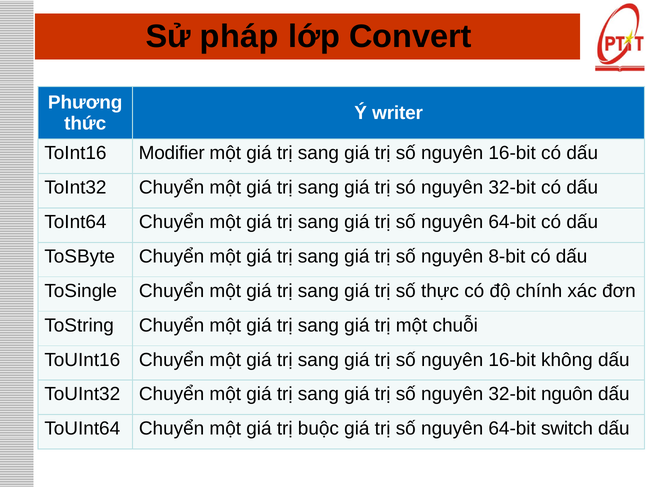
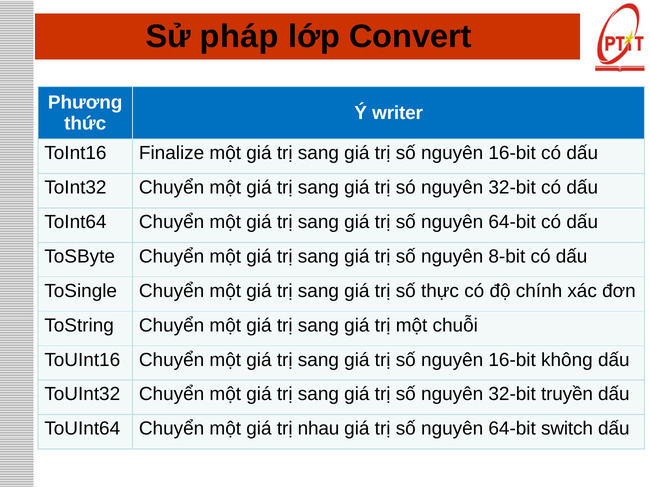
Modifier: Modifier -> Finalize (172, 153)
nguôn: nguôn -> truyền (567, 395)
buộc: buộc -> nhau (318, 429)
